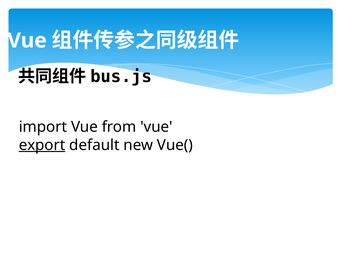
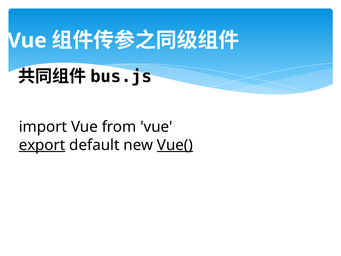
Vue( underline: none -> present (175, 145)
